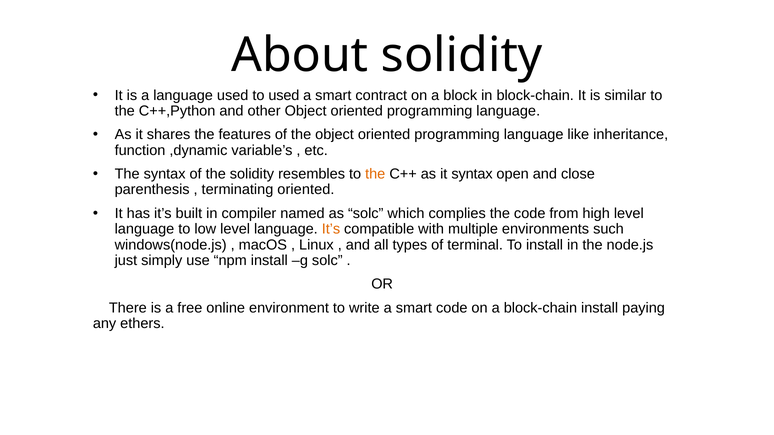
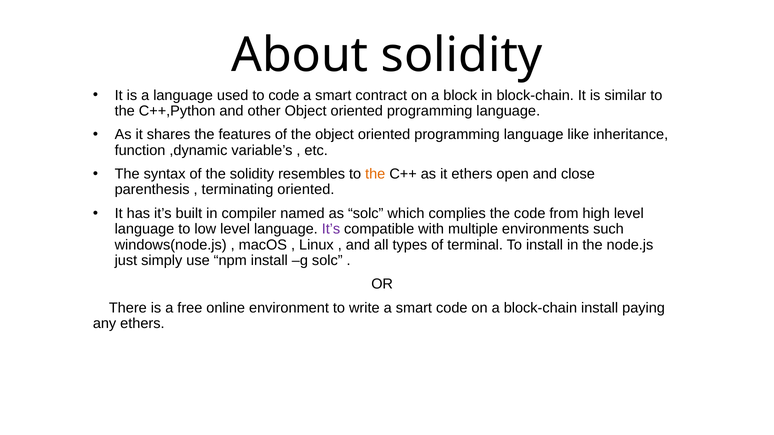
to used: used -> code (284, 95)
it syntax: syntax -> ethers (472, 174)
It’s colour: orange -> purple (331, 229)
